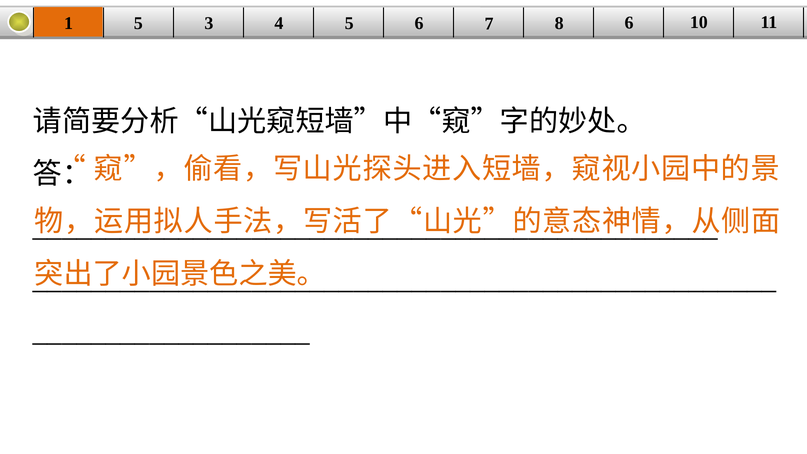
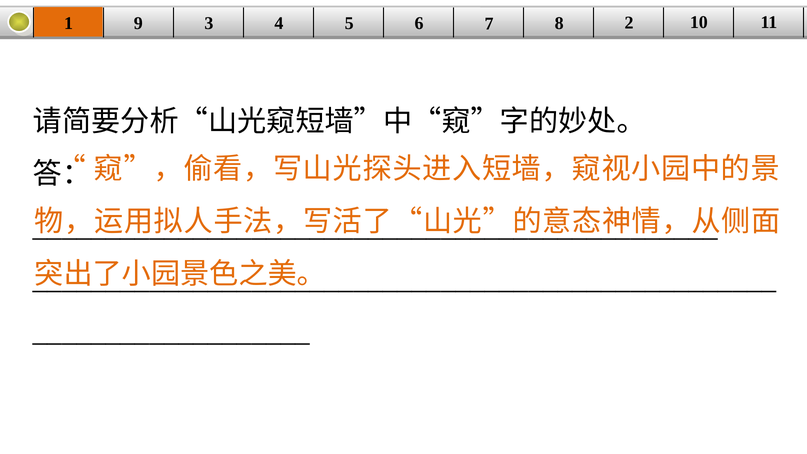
1 5: 5 -> 9 (138, 23)
8 6: 6 -> 2 (629, 23)
